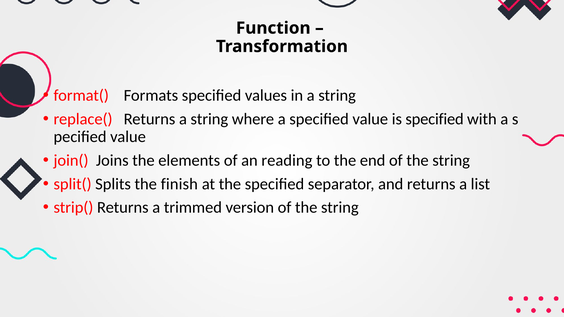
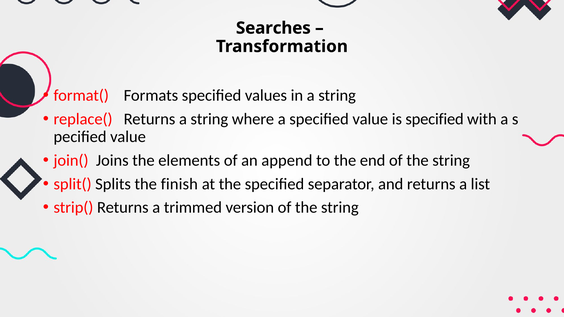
Function: Function -> Searches (273, 28)
reading: reading -> append (287, 160)
